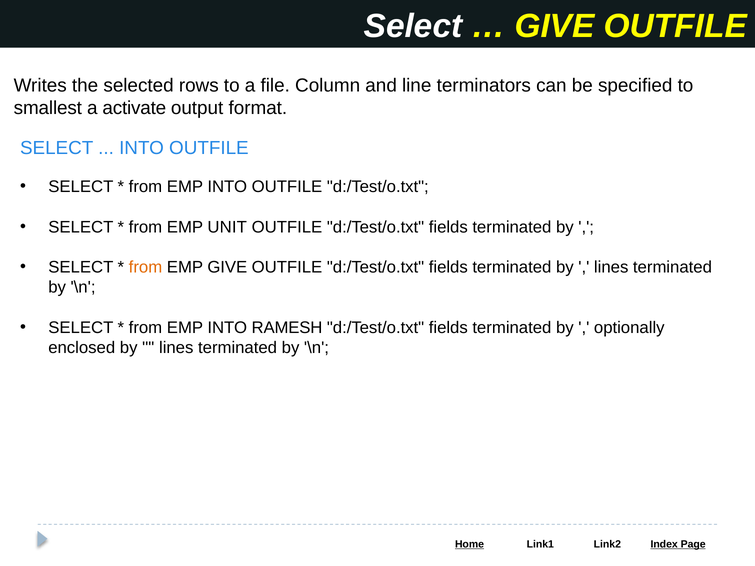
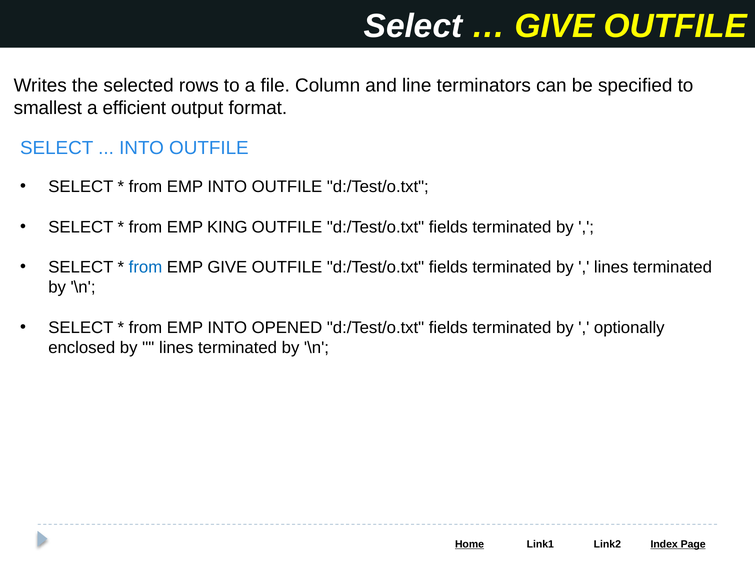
activate: activate -> efficient (134, 108)
UNIT: UNIT -> KING (227, 227)
from colour: orange -> blue (145, 267)
RAMESH: RAMESH -> OPENED (287, 328)
